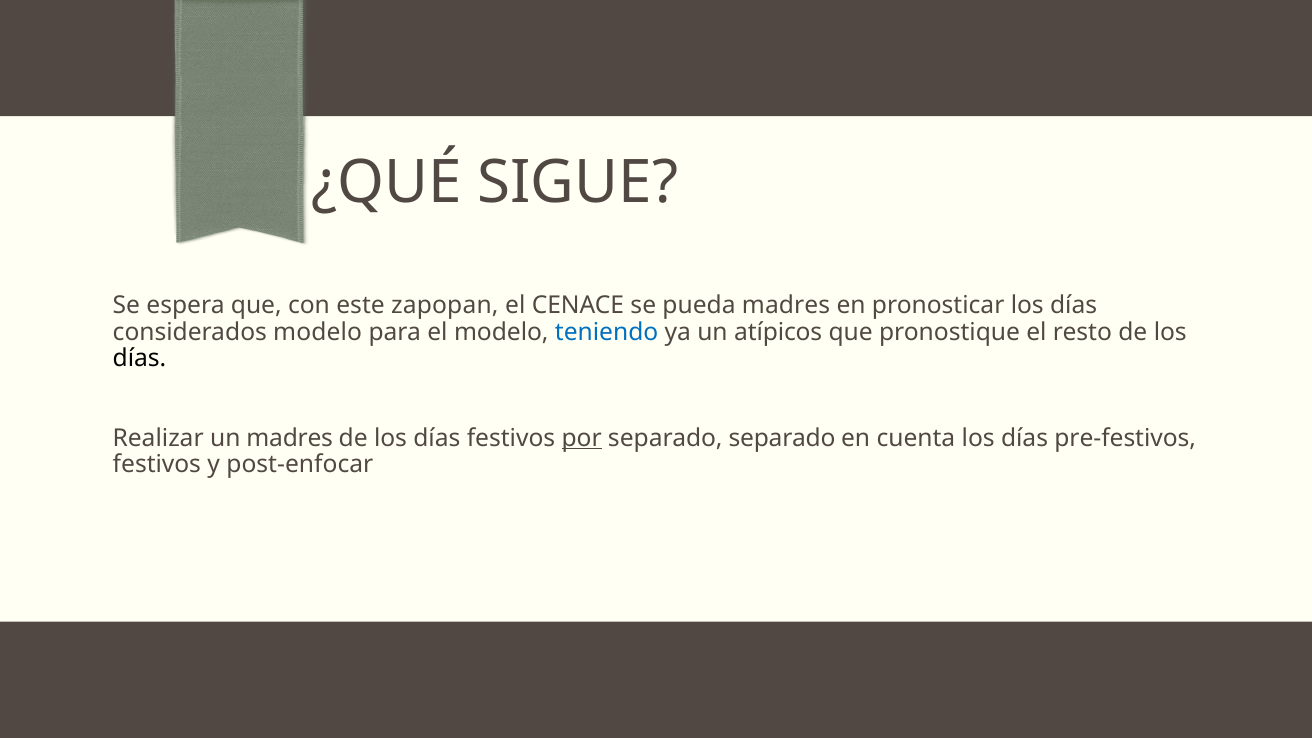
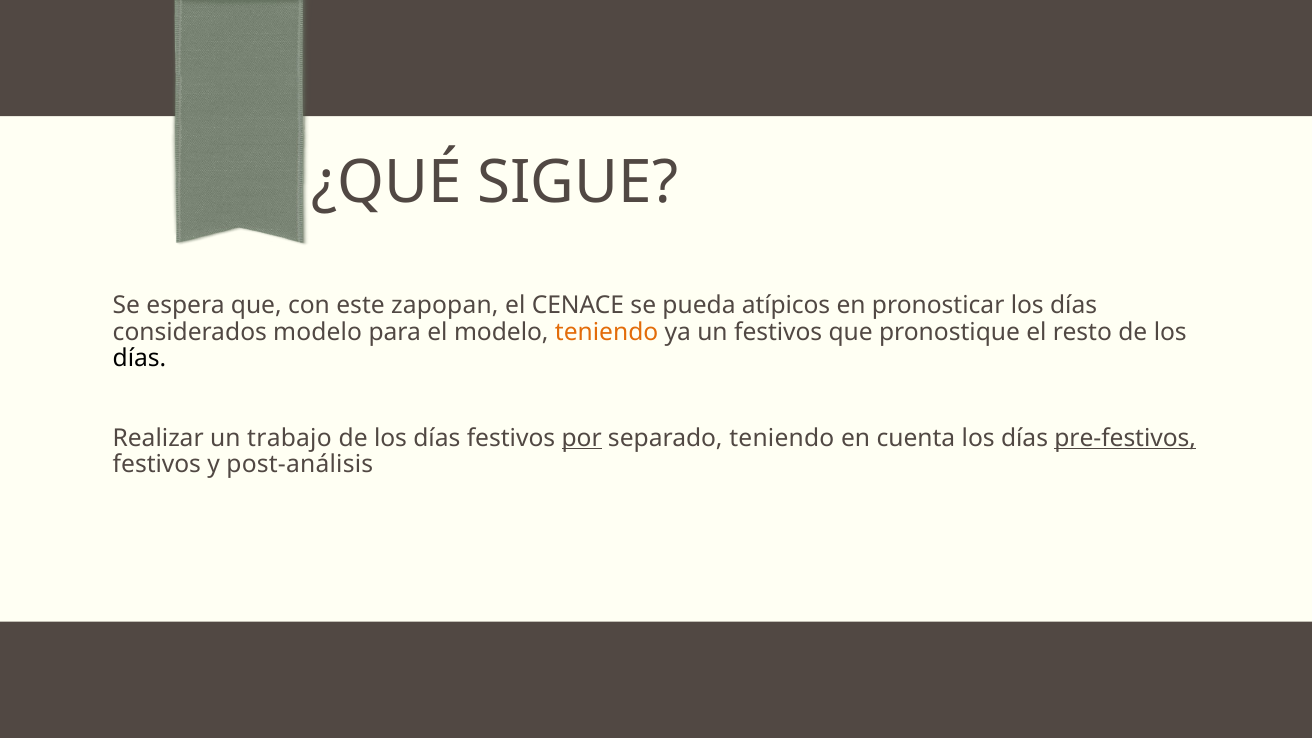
pueda madres: madres -> atípicos (786, 305)
teniendo colour: blue -> orange (607, 332)
un atípicos: atípicos -> festivos (778, 332)
un madres: madres -> trabajo (289, 438)
separado separado: separado -> teniendo (782, 438)
pre-festivos underline: none -> present (1125, 438)
post-enfocar: post-enfocar -> post-análisis (300, 465)
